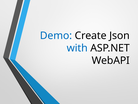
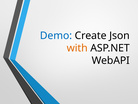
with colour: blue -> orange (77, 48)
